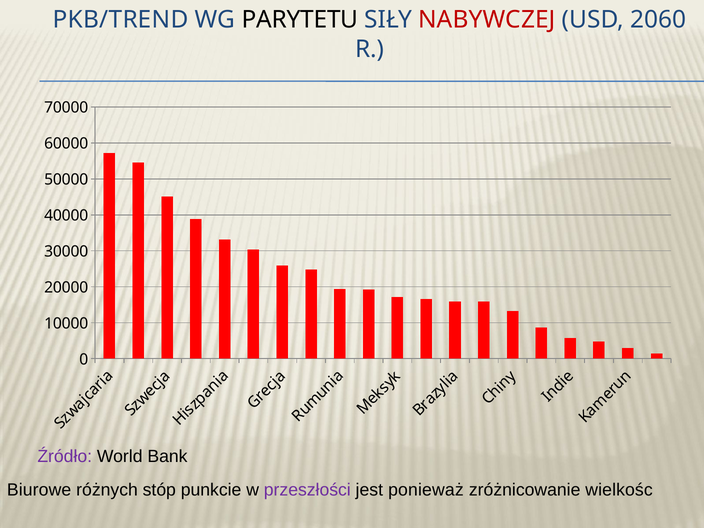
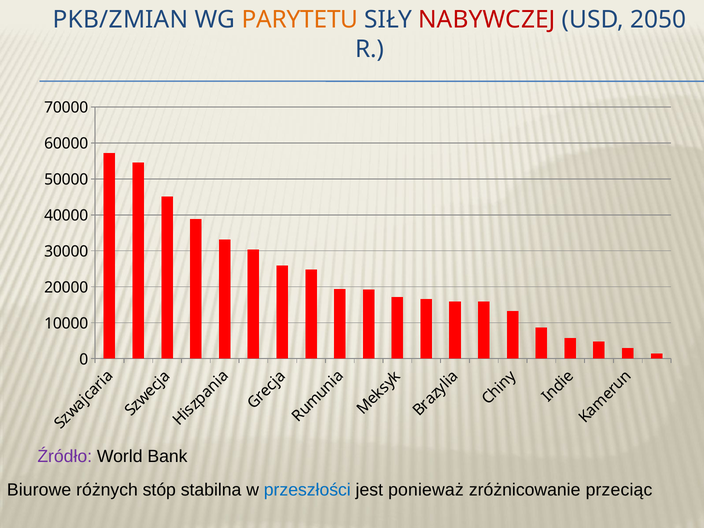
PKB/TREND: PKB/TREND -> PKB/ZMIAN (121, 20)
PARYTETU colour: black -> orange (300, 20)
2060: 2060 -> 2050 (658, 20)
punkcie: punkcie -> stabilna (211, 490)
przeszłości colour: purple -> blue (307, 490)
wielkośc: wielkośc -> przeciąc (619, 490)
